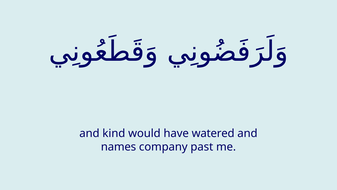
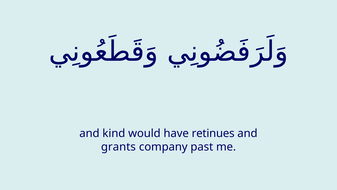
watered: watered -> retinues (213, 133)
names: names -> grants (118, 147)
